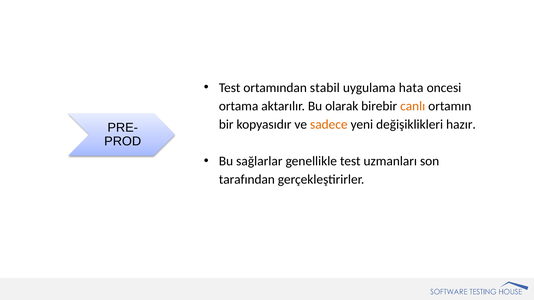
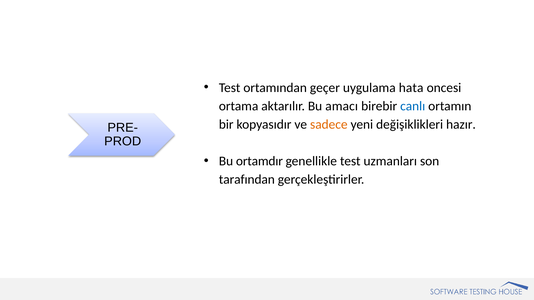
stabil: stabil -> geçer (325, 88)
olarak: olarak -> amacı (342, 106)
canlı colour: orange -> blue (413, 106)
sağlarlar: sağlarlar -> ortamdır (259, 161)
